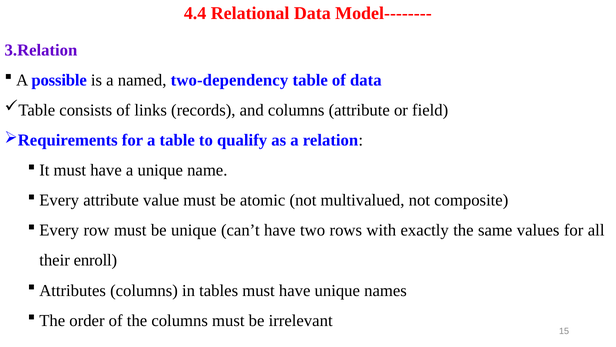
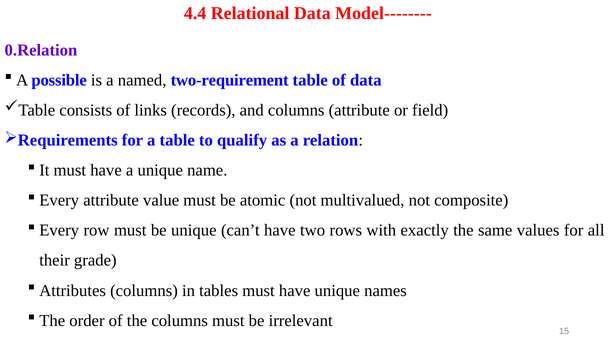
3.Relation: 3.Relation -> 0.Relation (41, 50)
two-dependency: two-dependency -> two-requirement (230, 80)
enroll: enroll -> grade (95, 260)
